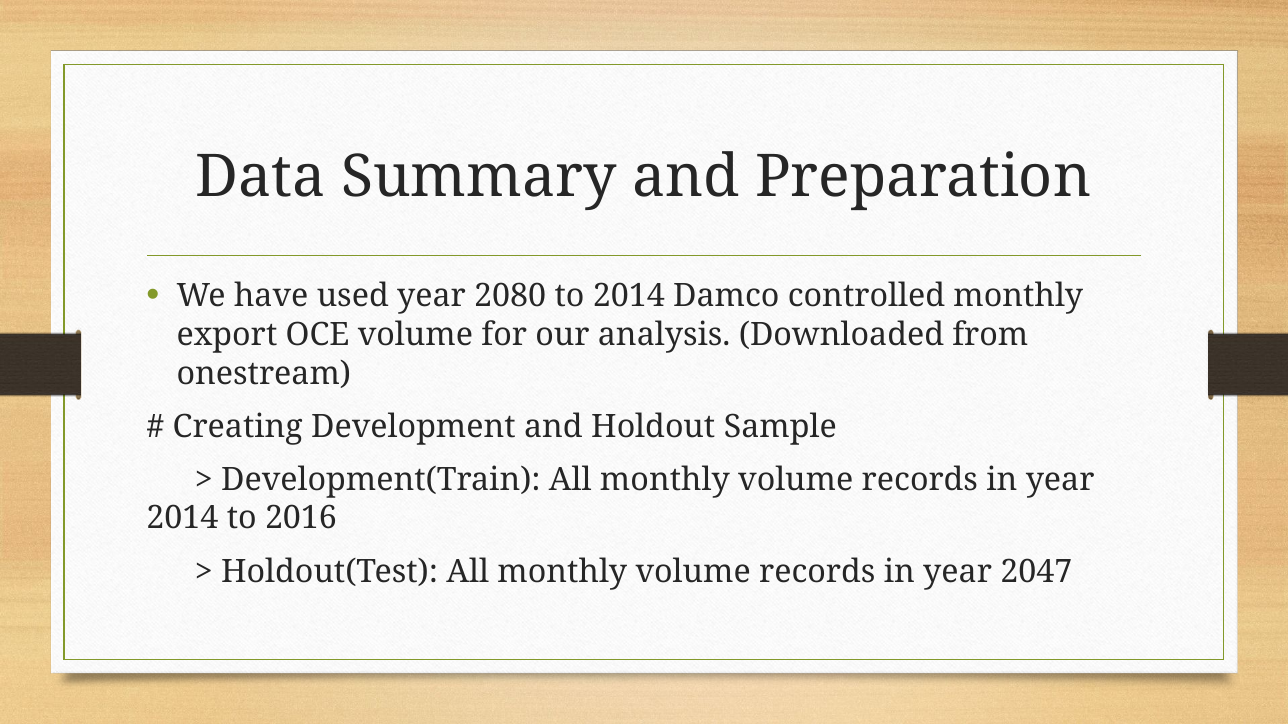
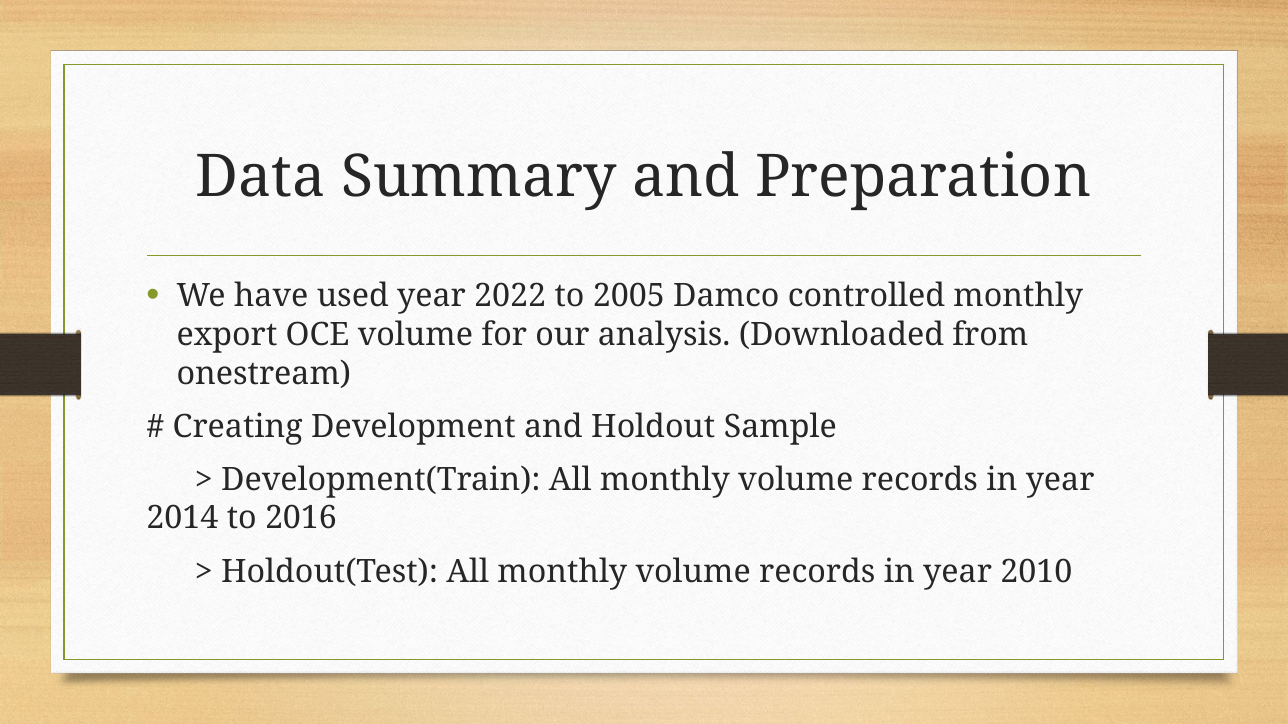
2080: 2080 -> 2022 (510, 297)
to 2014: 2014 -> 2005 (629, 297)
2047: 2047 -> 2010 (1036, 572)
